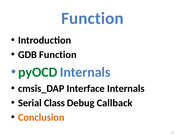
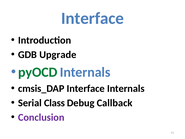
Function: Function -> Interface (93, 18)
GDB Function: Function -> Upgrade (58, 55)
Conclusion colour: orange -> purple (41, 117)
